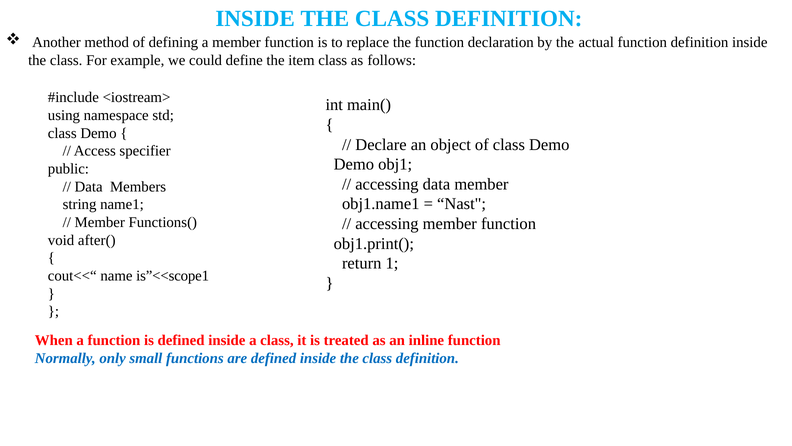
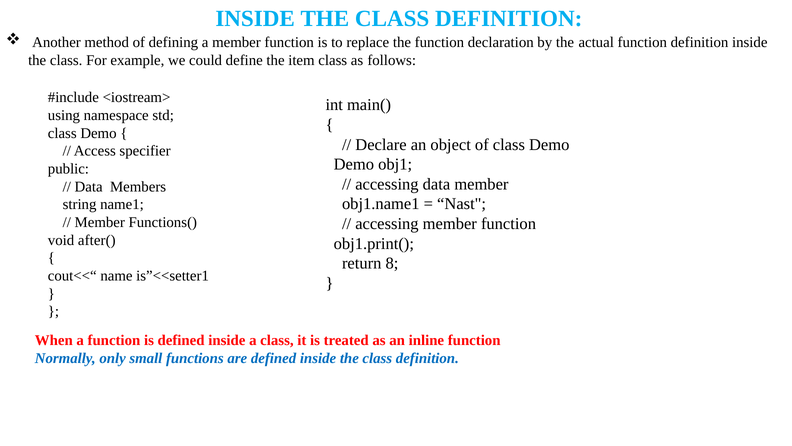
1: 1 -> 8 (392, 263)
is”<<scope1: is”<<scope1 -> is”<<setter1 (173, 276)
